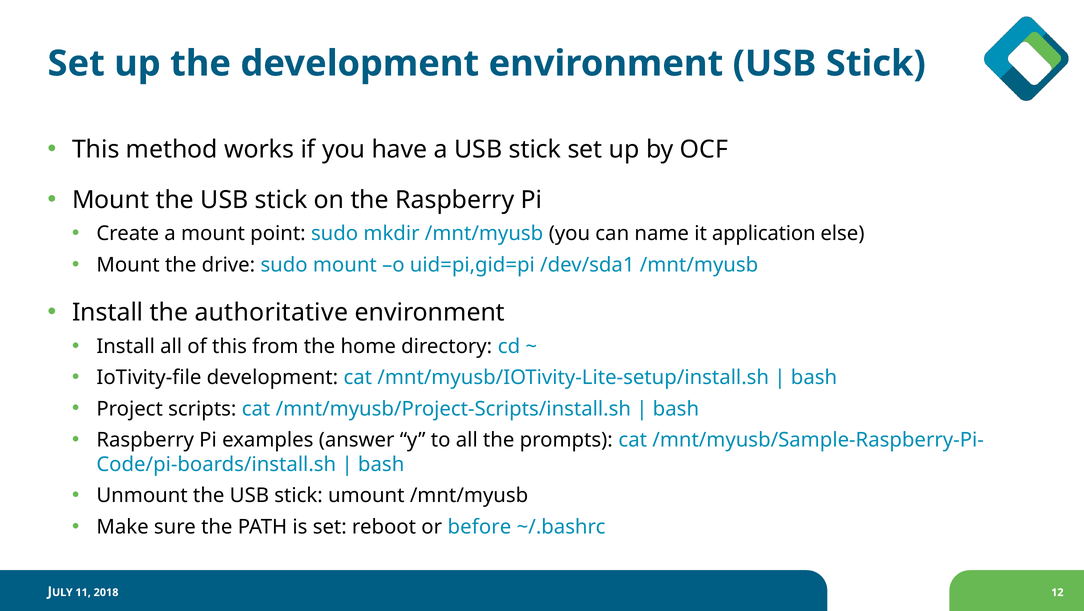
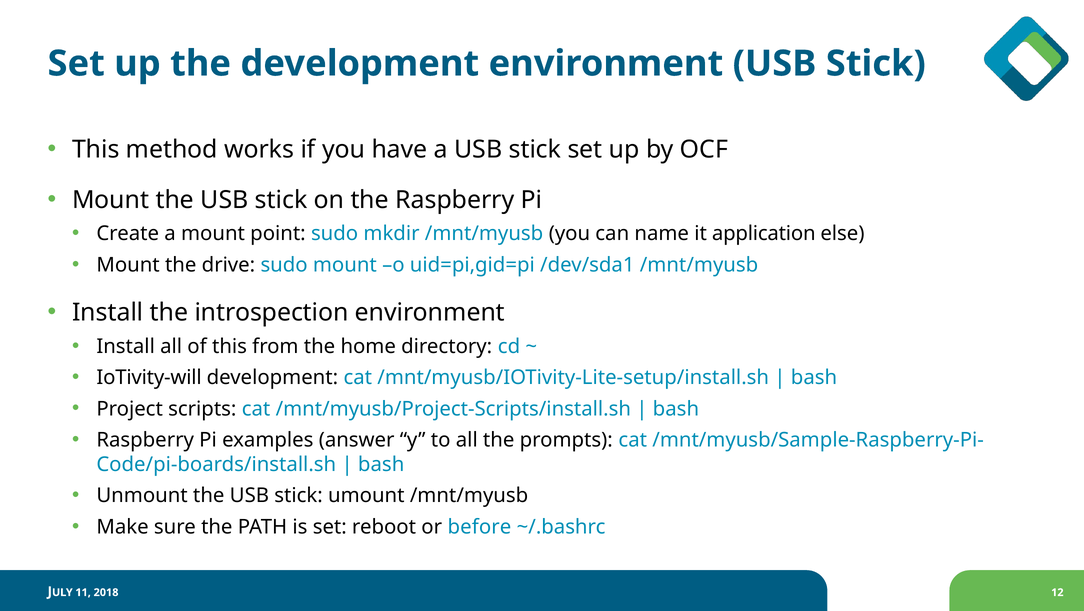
authoritative: authoritative -> introspection (271, 313)
IoTivity-file: IoTivity-file -> IoTivity-will (149, 378)
